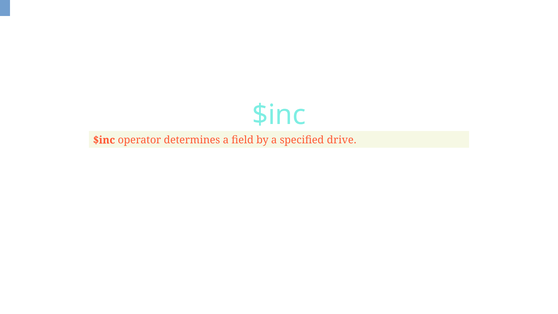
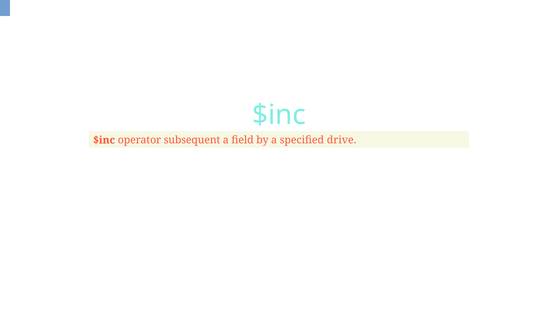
determines: determines -> subsequent (192, 140)
